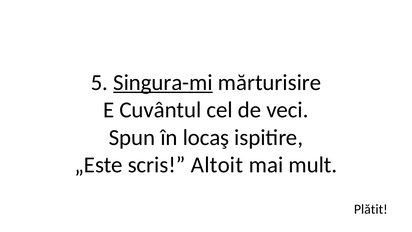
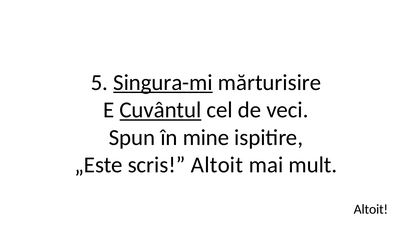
Cuvântul underline: none -> present (160, 110)
locaş: locaş -> mine (206, 137)
Plătit: Plătit -> Altoit (371, 209)
